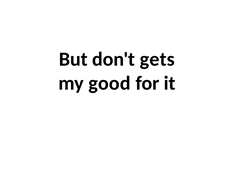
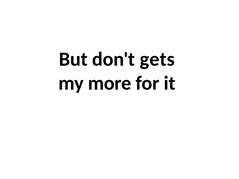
good: good -> more (110, 83)
